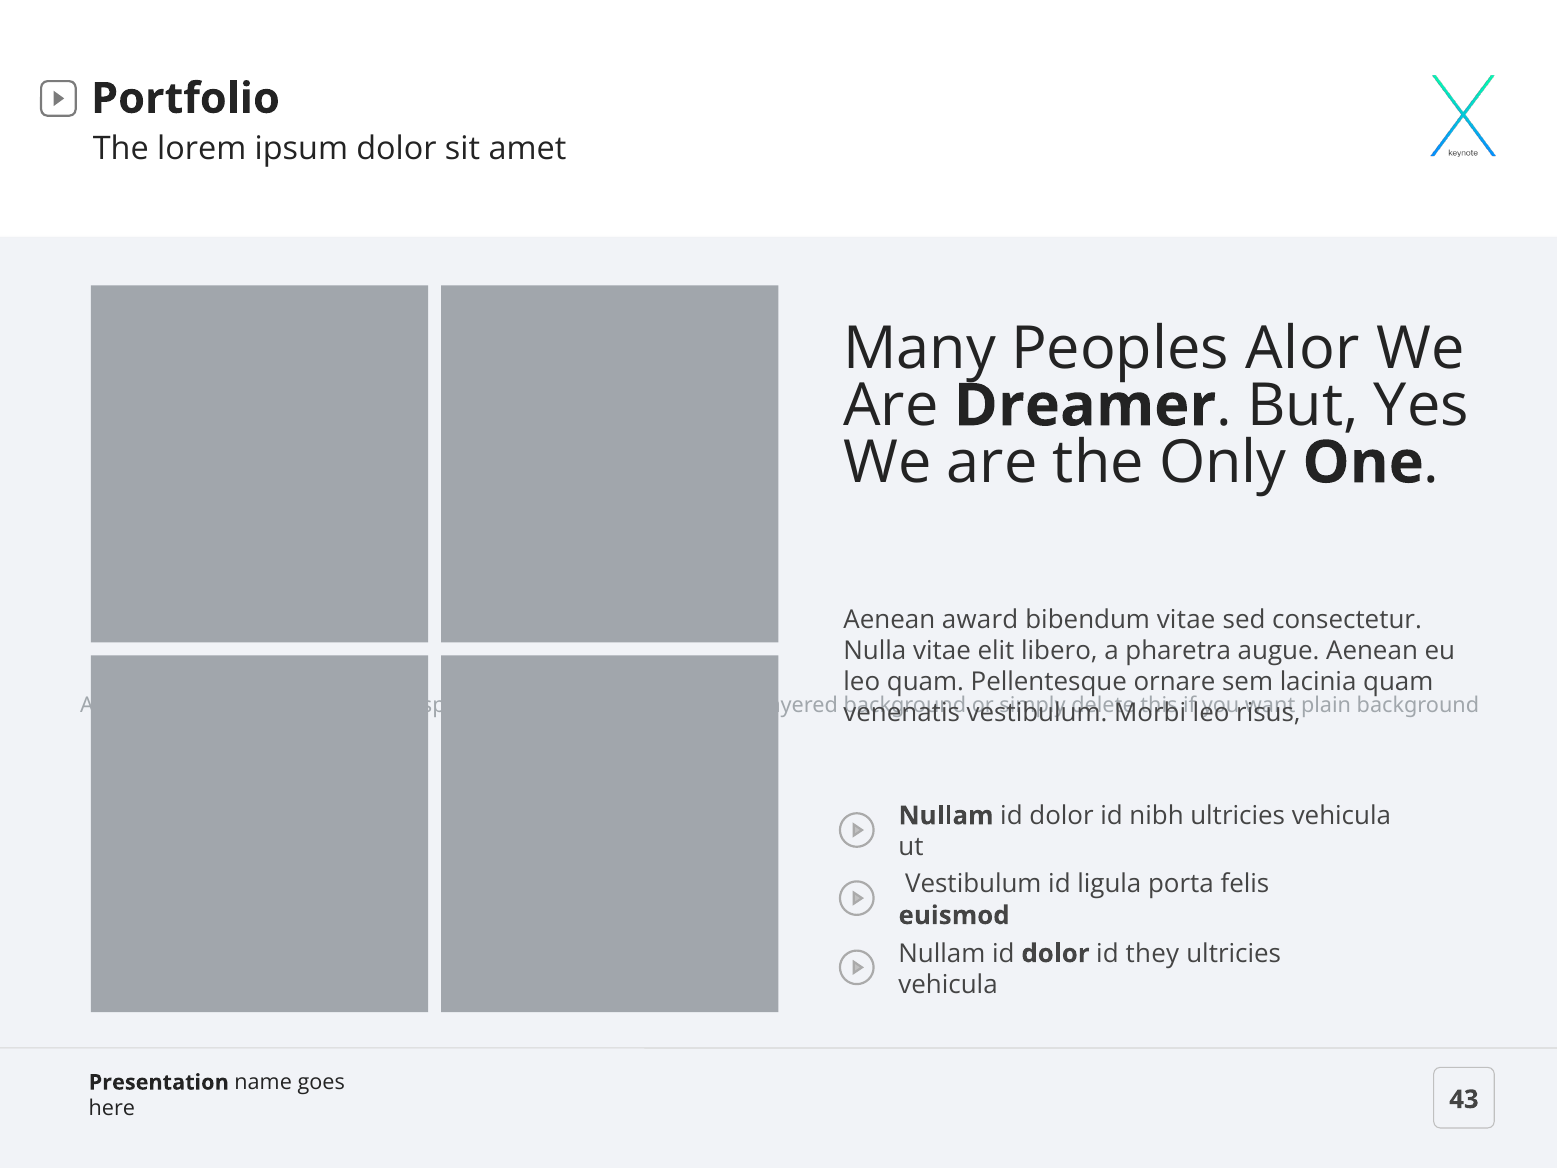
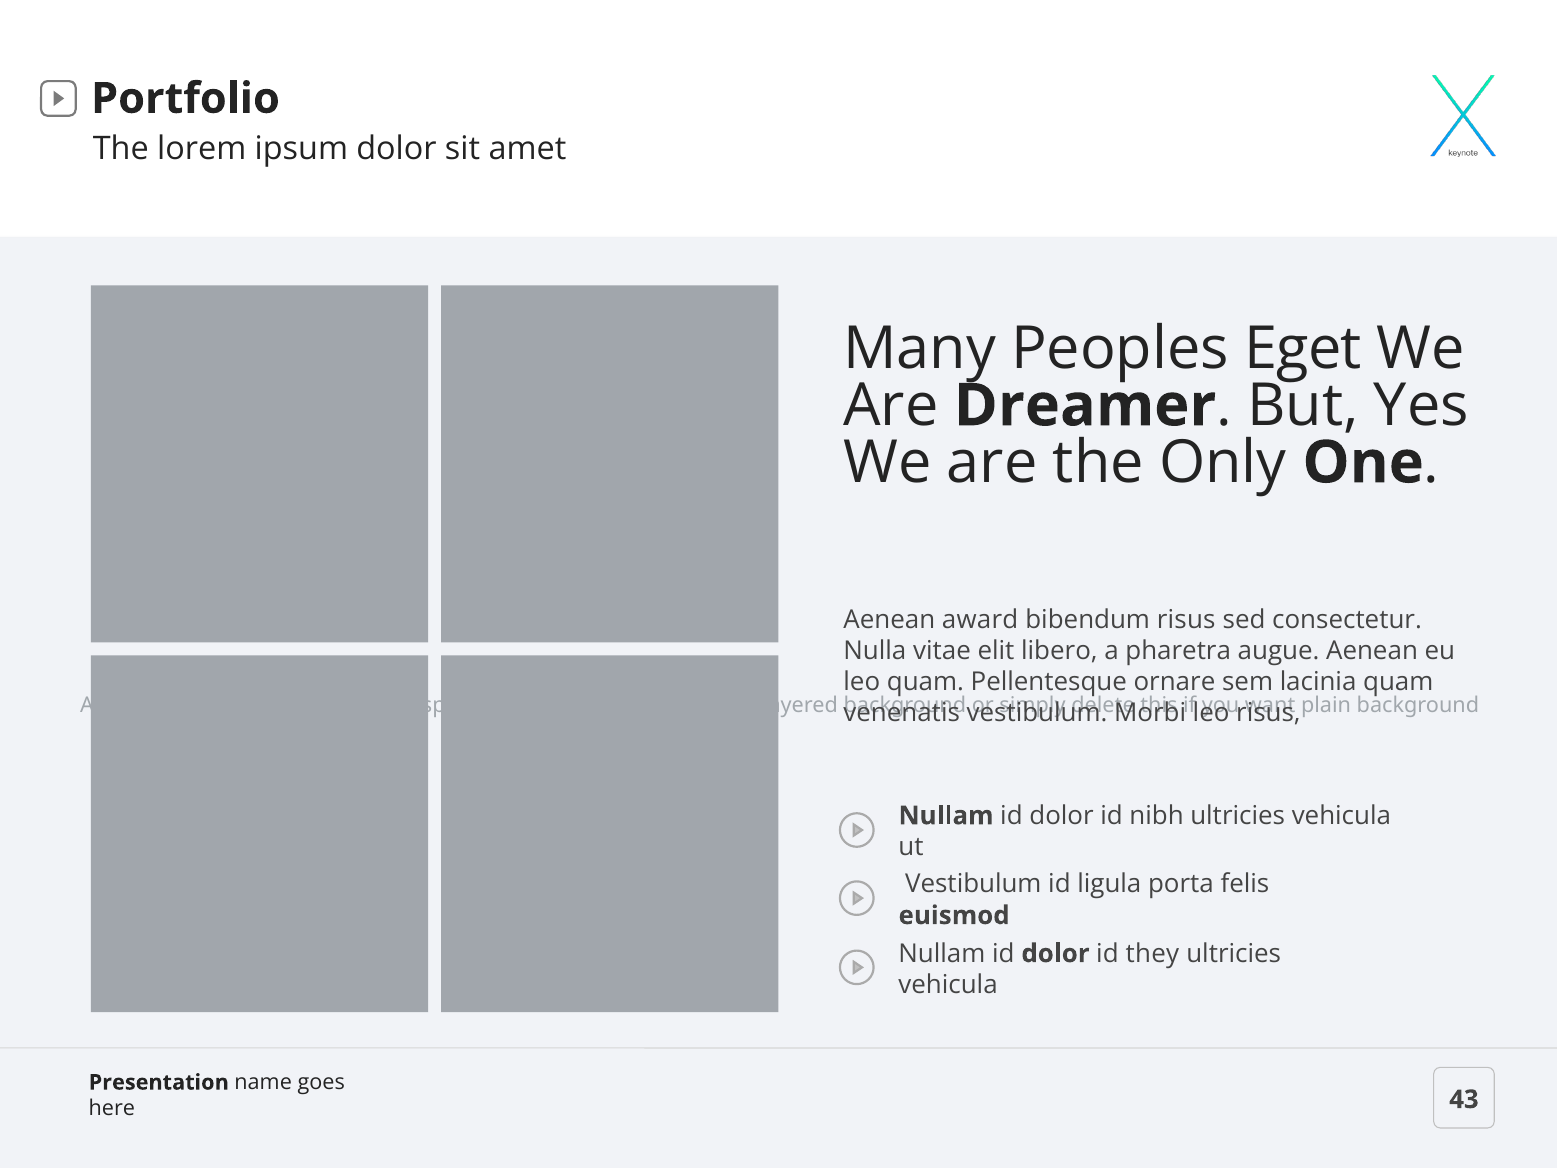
Alor: Alor -> Eget (1303, 349)
bibendum vitae: vitae -> risus (1186, 620)
